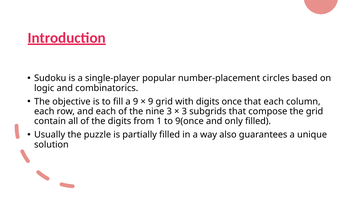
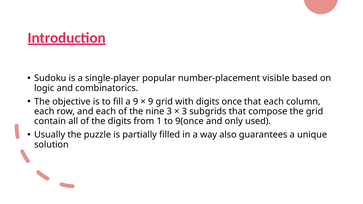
circles: circles -> visible (276, 78)
only filled: filled -> used (258, 121)
